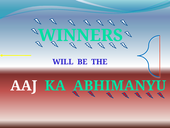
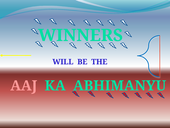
AAJ colour: white -> pink (24, 85)
